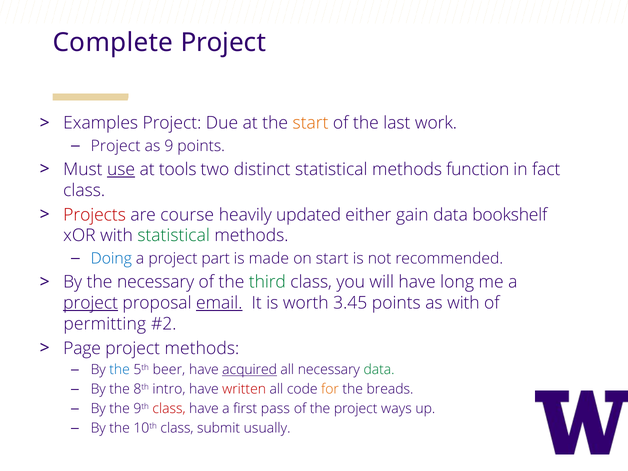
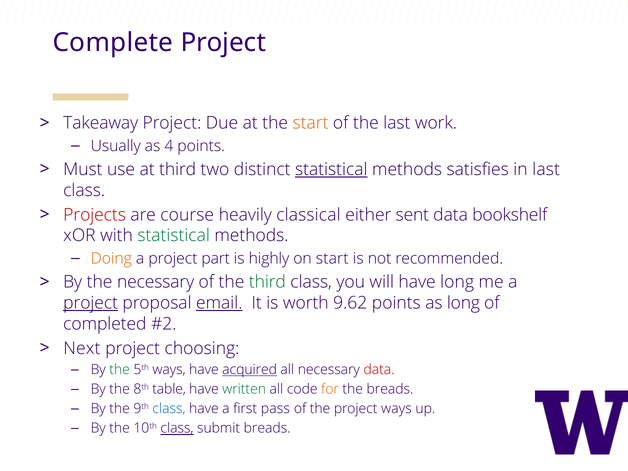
Examples: Examples -> Takeaway (101, 123)
Project: Project -> Usually (116, 146)
9: 9 -> 4 (169, 146)
use underline: present -> none (121, 169)
at tools: tools -> third (178, 169)
statistical underline: none -> present (331, 169)
function: function -> satisfies (478, 169)
in fact: fact -> last (546, 169)
updated: updated -> classical (308, 215)
gain: gain -> sent (412, 215)
Doing colour: blue -> orange (111, 259)
made: made -> highly (269, 259)
3.45: 3.45 -> 9.62 (350, 303)
as with: with -> long (463, 303)
permitting: permitting -> completed (105, 324)
Page: Page -> Next (82, 348)
project methods: methods -> choosing (202, 348)
the colour: blue -> green (120, 370)
5th beer: beer -> ways (169, 370)
data colour: green -> red (379, 370)
intro: intro -> table (169, 389)
written colour: red -> green (244, 389)
class colour: red -> blue (169, 409)
class underline: none -> present (177, 428)
submit usually: usually -> breads (267, 428)
